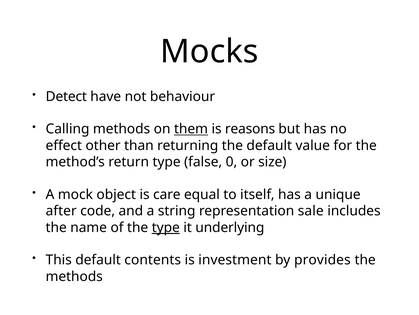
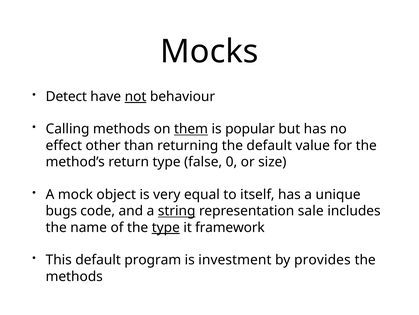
not underline: none -> present (136, 96)
reasons: reasons -> popular (250, 129)
care: care -> very (167, 194)
after: after -> bugs (61, 211)
string underline: none -> present (177, 211)
underlying: underlying -> framework (230, 227)
contents: contents -> program (153, 259)
